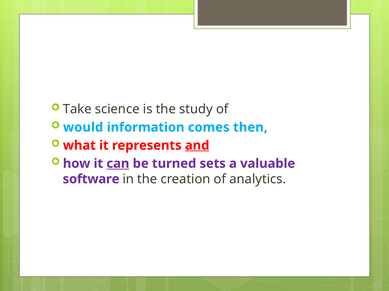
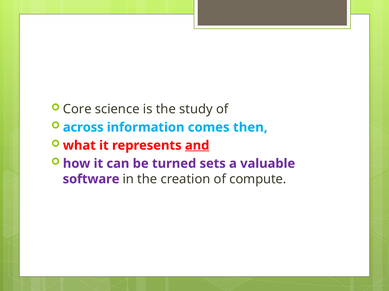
Take: Take -> Core (77, 109)
would: would -> across (83, 128)
can underline: present -> none (118, 164)
analytics: analytics -> compute (258, 179)
